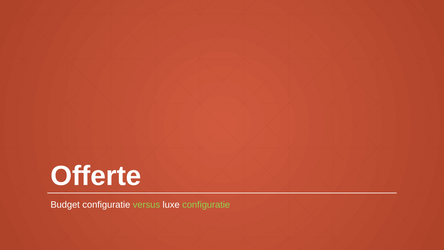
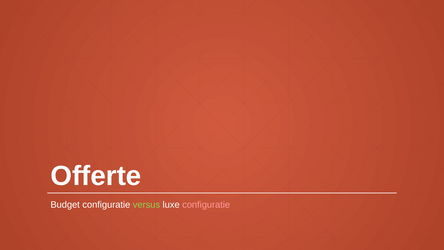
configuratie colour: light green -> pink (206, 204)
